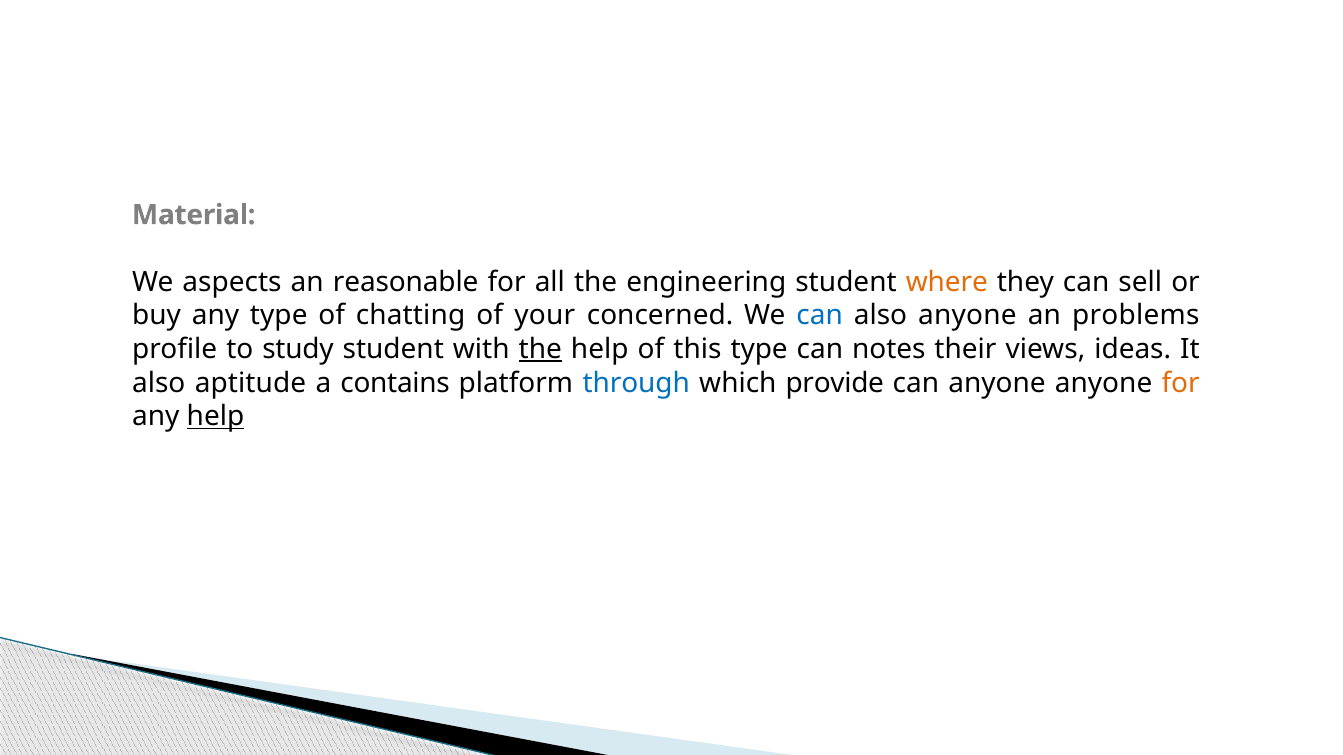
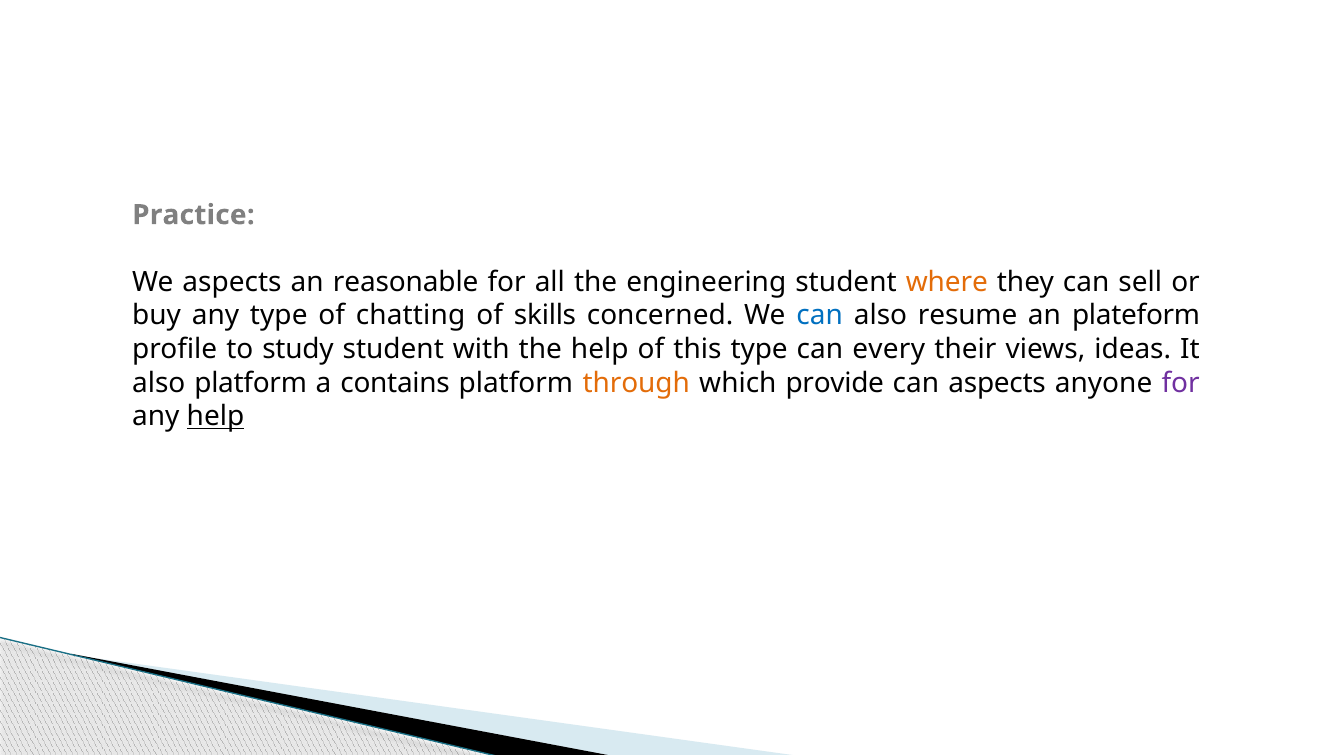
Material: Material -> Practice (193, 215)
your: your -> skills (545, 316)
also anyone: anyone -> resume (968, 316)
problems: problems -> plateform (1136, 316)
the underline: present -> none (540, 349)
notes: notes -> every (889, 349)
also aptitude: aptitude -> platform (251, 383)
through colour: blue -> orange (636, 383)
can anyone: anyone -> aspects (997, 383)
for colour: orange -> purple (1181, 383)
